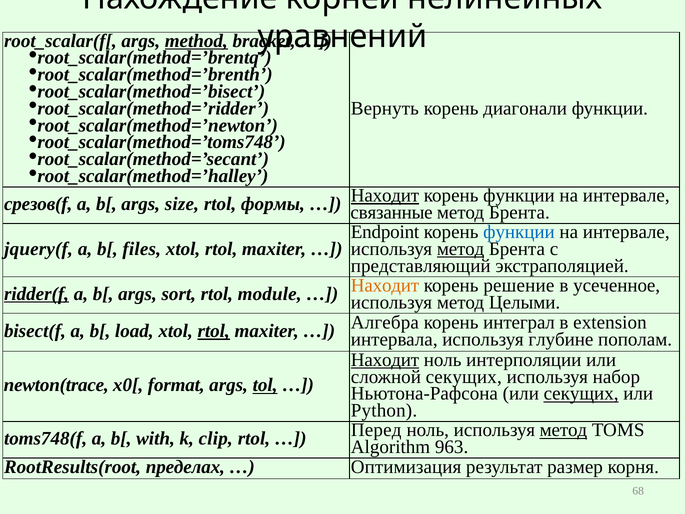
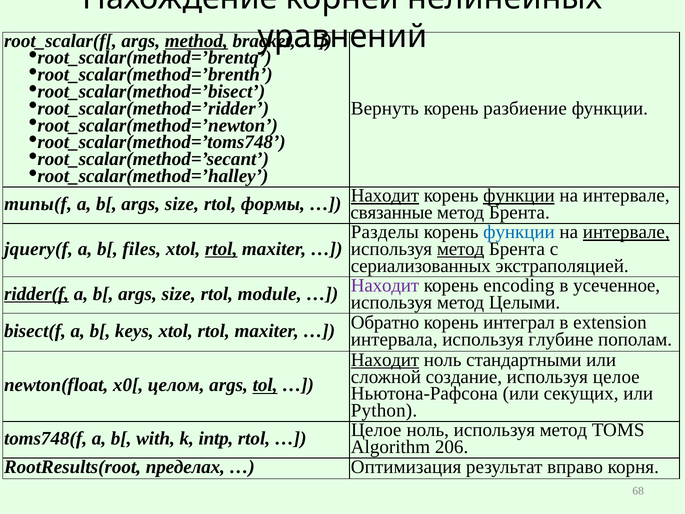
диагонали: диагонали -> разбиение (525, 108)
срезов(f: срезов(f -> типы(f (38, 204)
функции underline: none -> present (519, 195)
Endpoint: Endpoint -> Разделы (385, 232)
интервале underline: none -> present (626, 232)
rtol underline: none -> present (221, 249)
представляющий: представляющий -> сериализованных (421, 266)
sort: sort -> size (179, 294)
Находит colour: orange -> purple (385, 285)
решение: решение -> encoding (519, 285)
load: load -> keys (134, 331)
rtol underline: present -> none (214, 331)
Алгебра: Алгебра -> Обратно (385, 322)
интерполяции: интерполяции -> стандартными (524, 360)
сложной секущих: секущих -> создание (464, 377)
используя набор: набор -> целое (616, 377)
newton(trace: newton(trace -> newton(float (56, 385)
format: format -> целом (176, 385)
секущих underline: present -> none (581, 393)
clip: clip -> intp (216, 438)
Перед: Перед -> Целое (376, 430)
метод underline: present -> none (563, 430)
963: 963 -> 206 (452, 447)
размер: размер -> вправо (575, 467)
